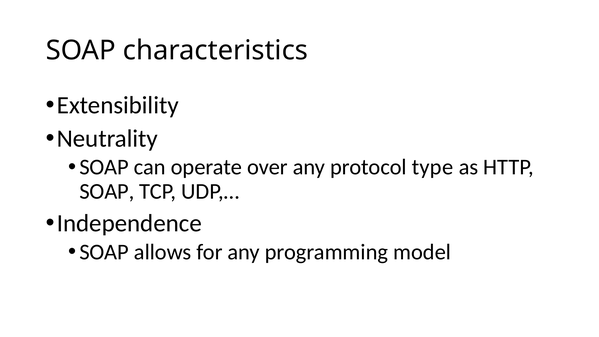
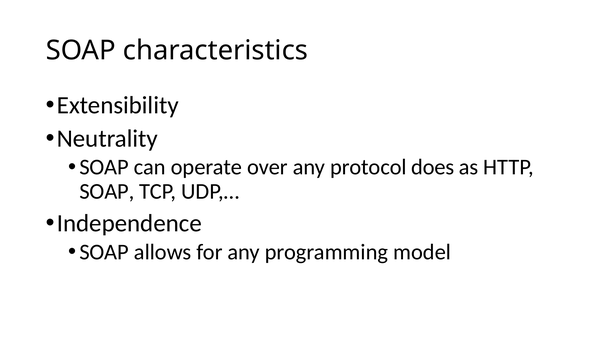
type: type -> does (433, 167)
